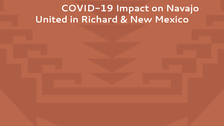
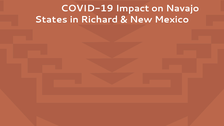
United: United -> States (51, 20)
